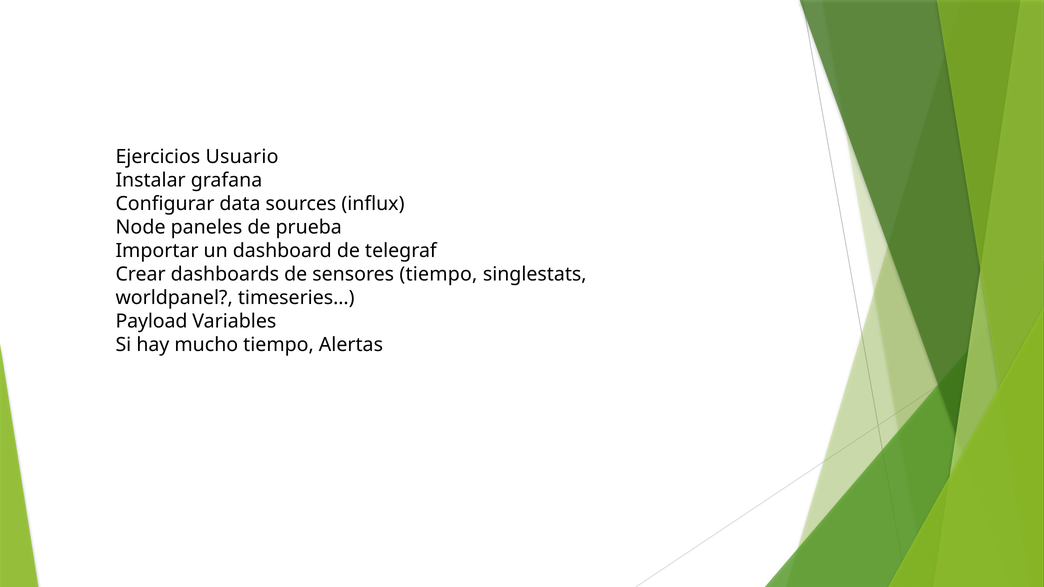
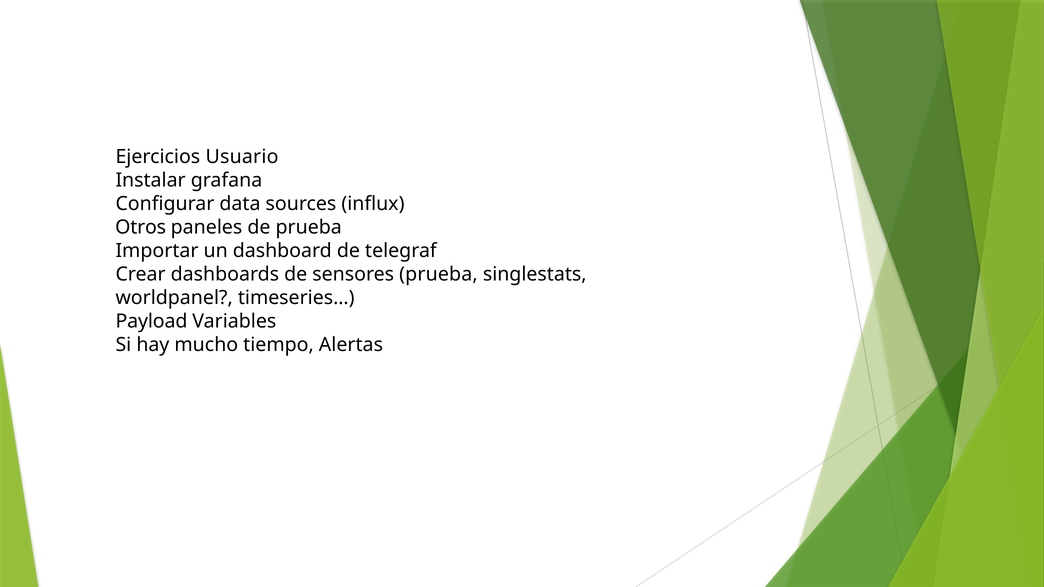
Node: Node -> Otros (141, 228)
sensores tiempo: tiempo -> prueba (438, 274)
